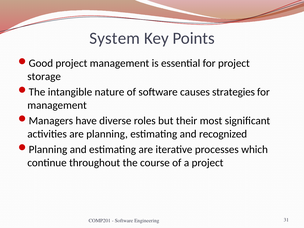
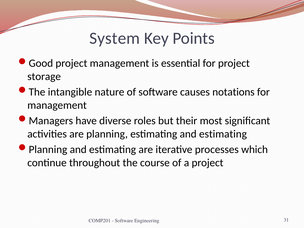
strategies: strategies -> notations (233, 92)
estimating and recognized: recognized -> estimating (223, 134)
